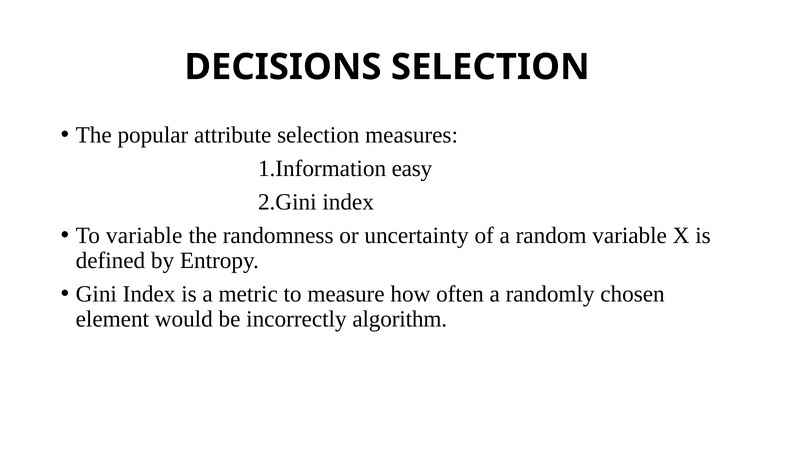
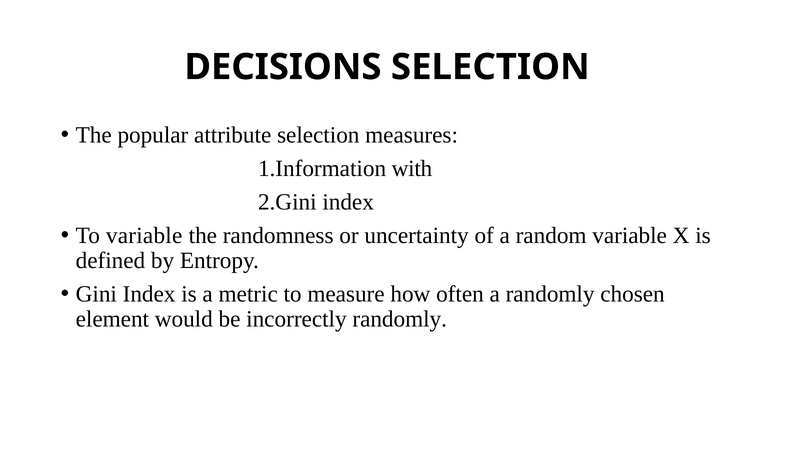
easy: easy -> with (412, 168)
incorrectly algorithm: algorithm -> randomly (400, 319)
